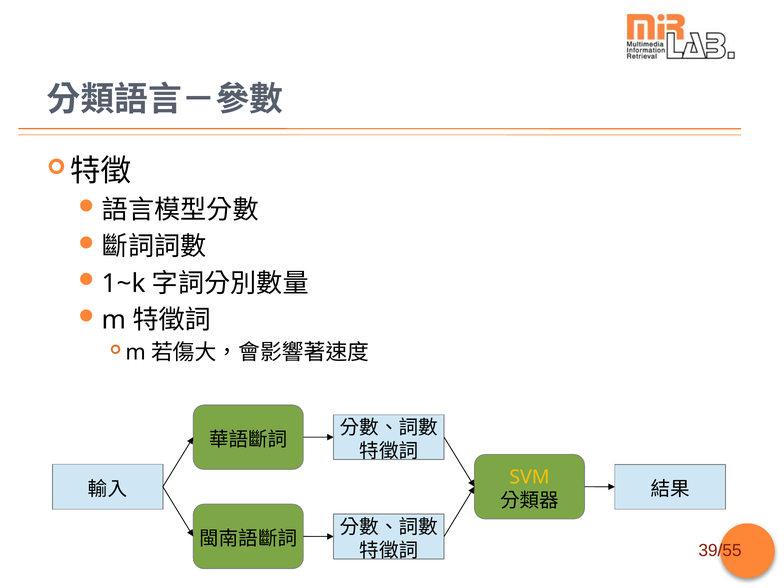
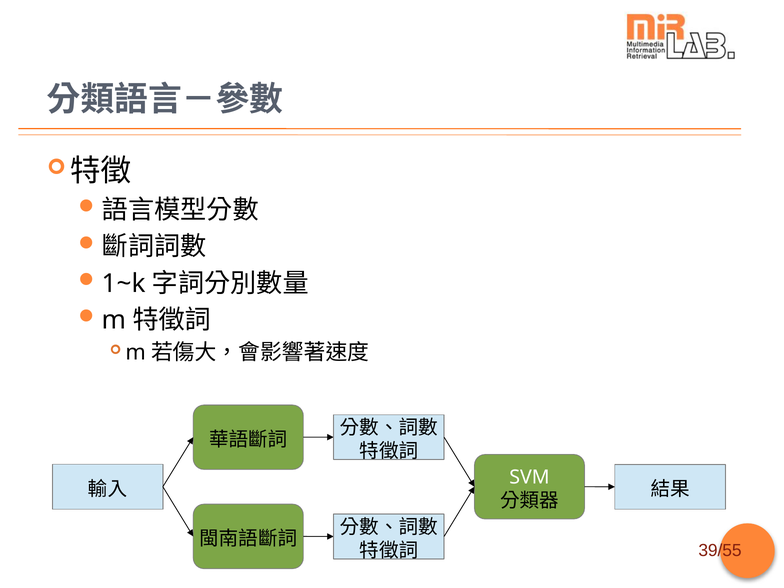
SVM colour: yellow -> white (529, 477)
